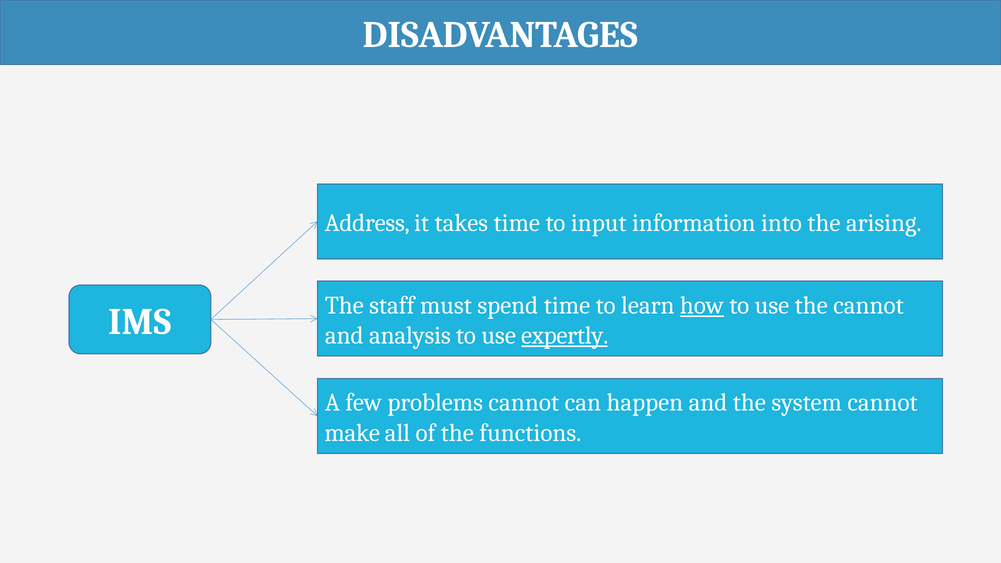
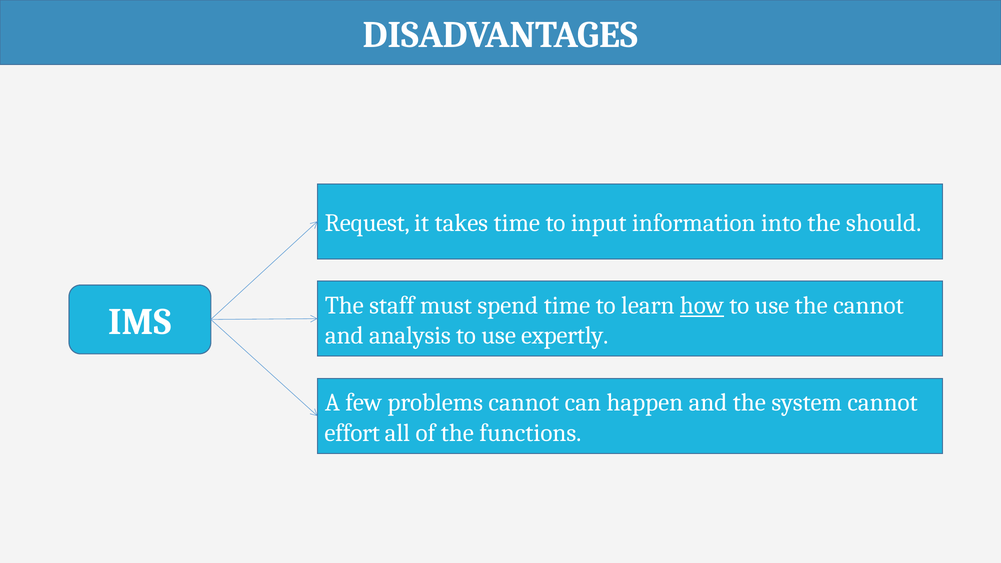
Address: Address -> Request (367, 223)
arising: arising -> should (884, 223)
expertly underline: present -> none (565, 335)
make: make -> effort (352, 433)
